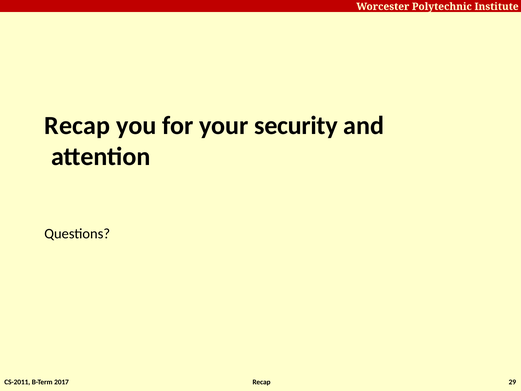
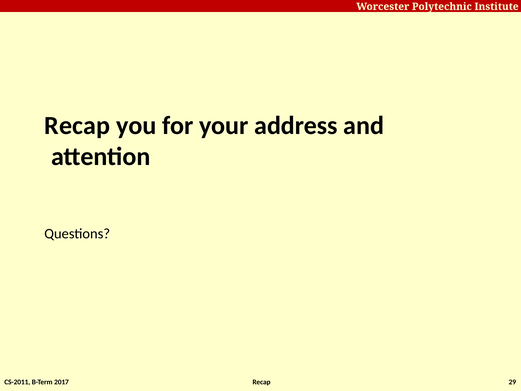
security: security -> address (296, 125)
